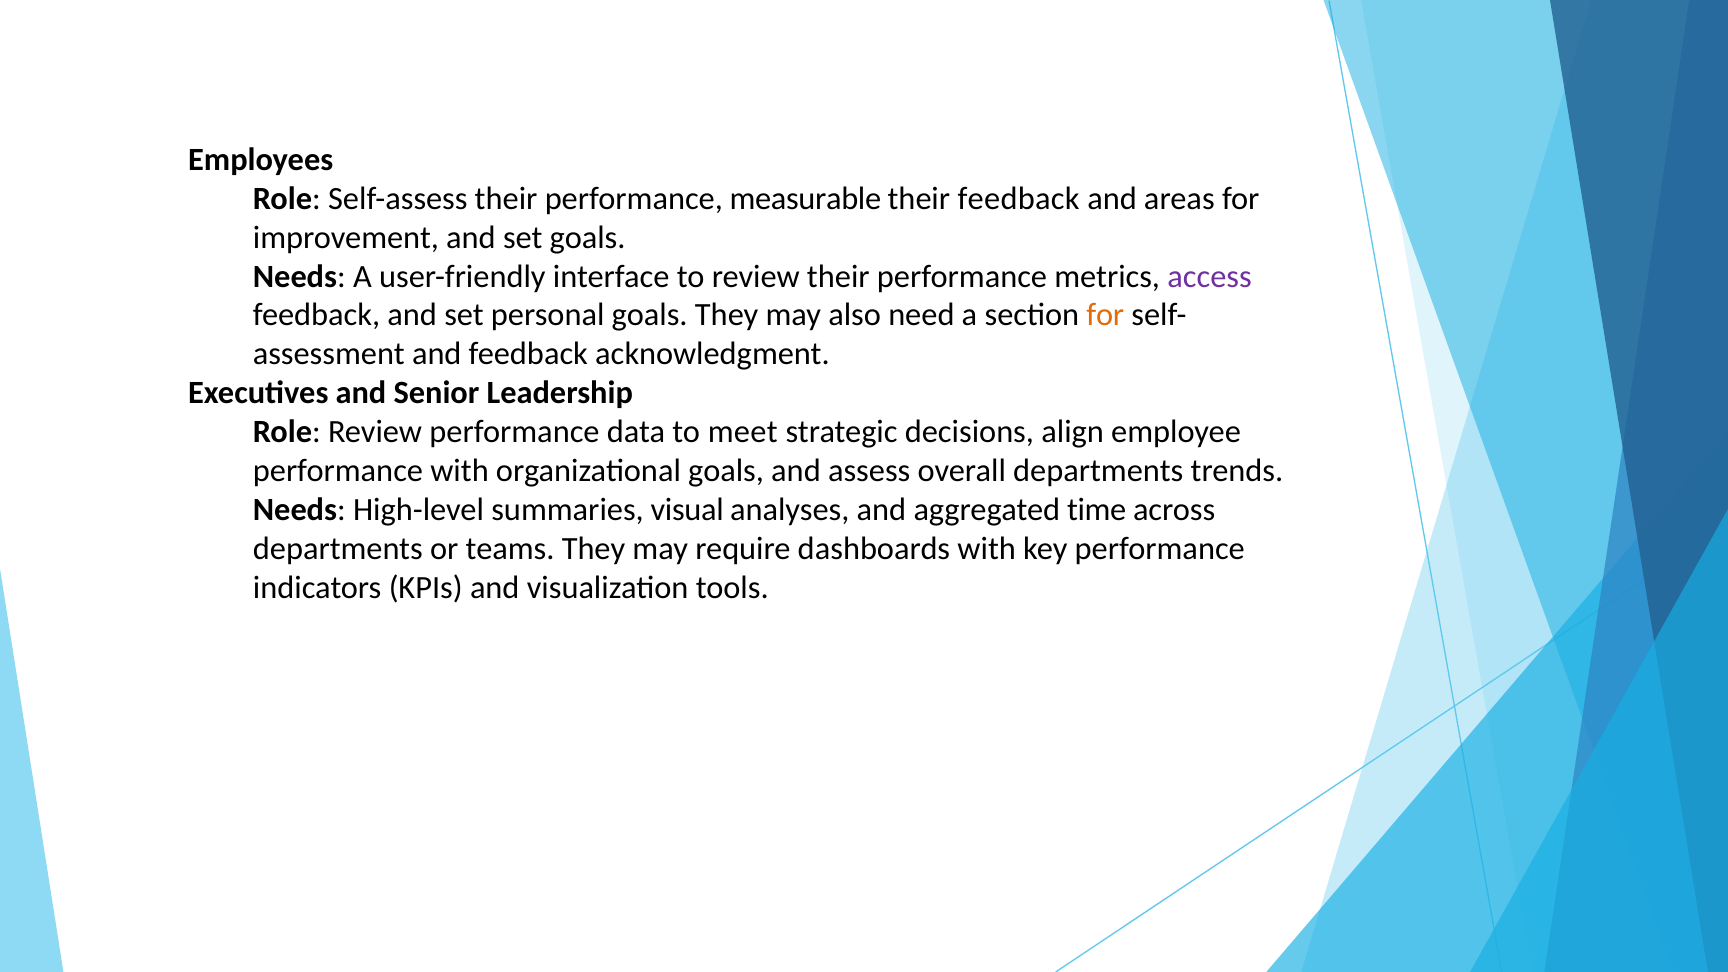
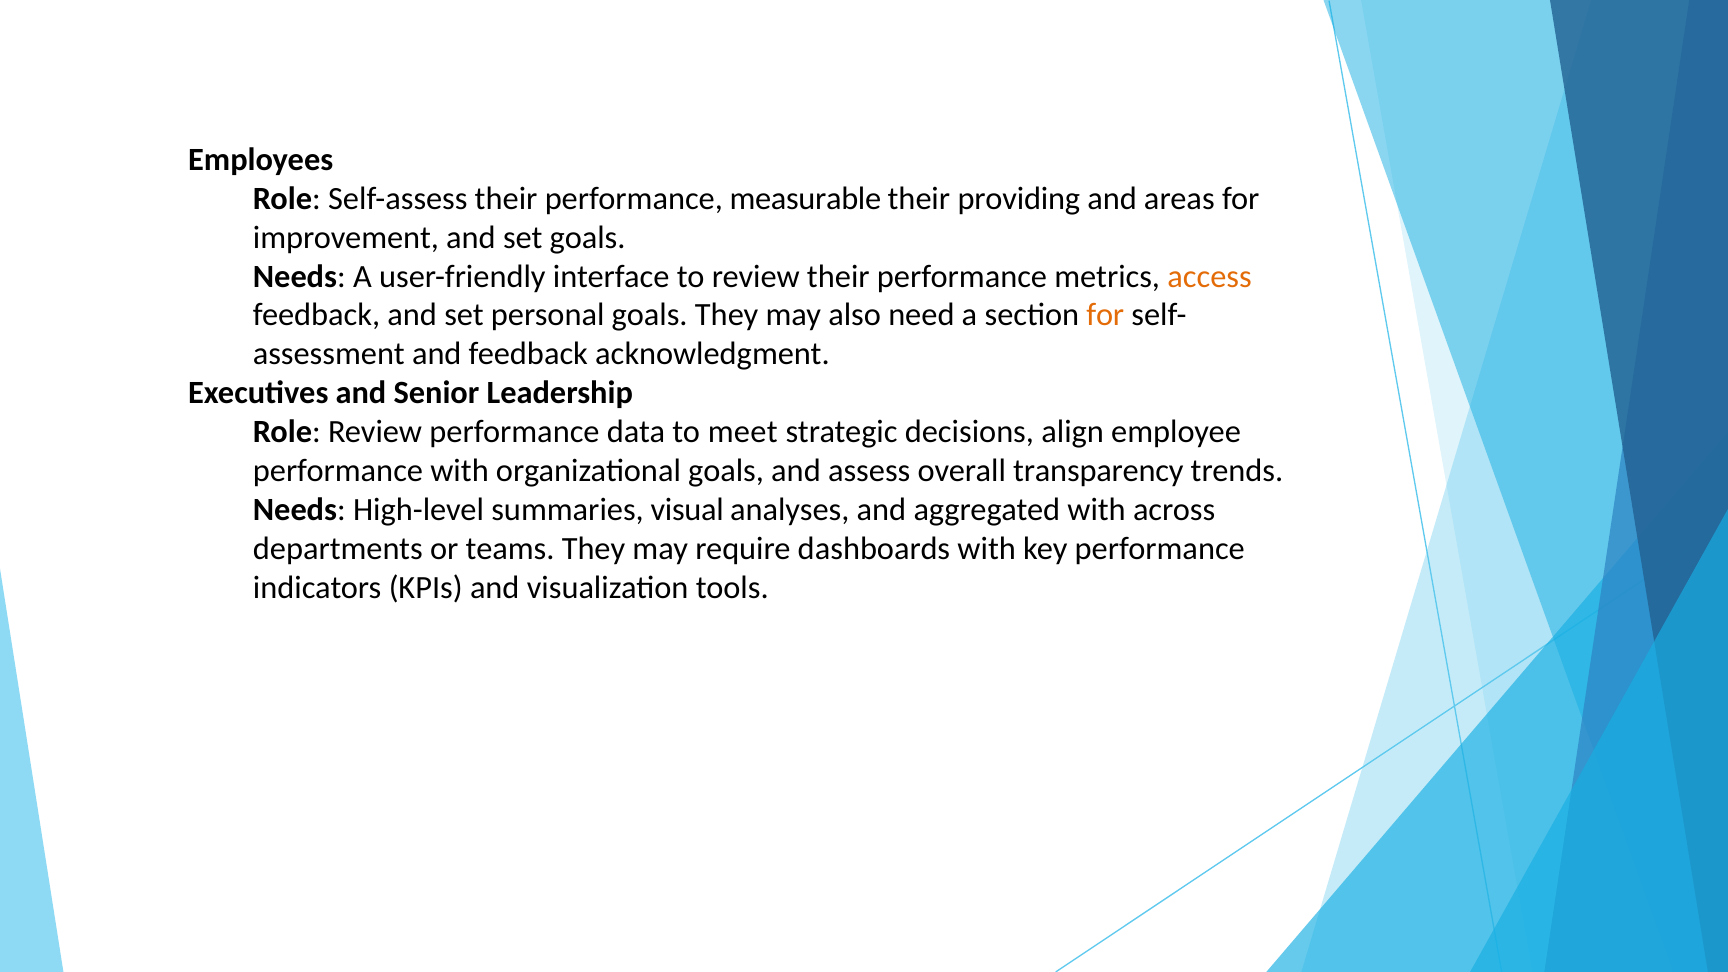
their feedback: feedback -> providing (1019, 199)
access colour: purple -> orange (1210, 276)
overall departments: departments -> transparency (1098, 471)
aggregated time: time -> with (1097, 510)
